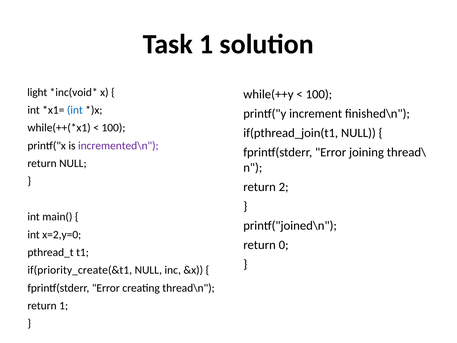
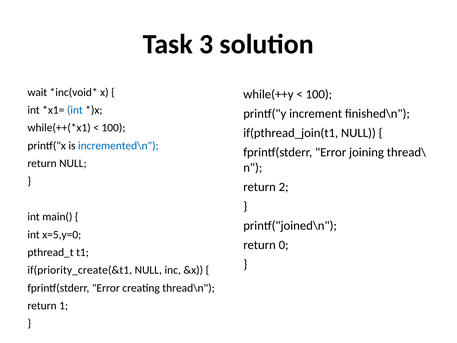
Task 1: 1 -> 3 (206, 44)
light: light -> wait (37, 92)
incremented\n colour: purple -> blue (118, 146)
x=2,y=0: x=2,y=0 -> x=5,y=0 (62, 234)
